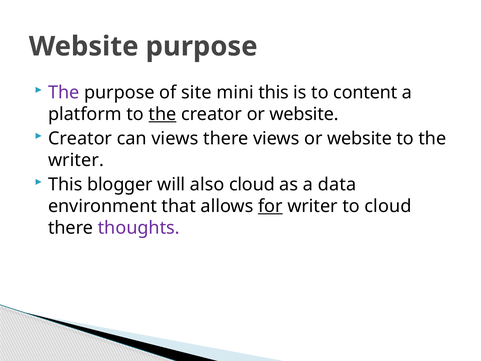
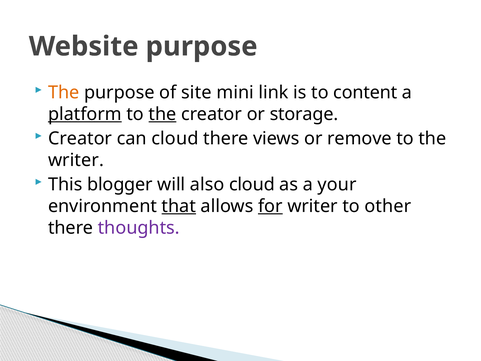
The colour: purple -> orange (64, 92)
mini this: this -> link (274, 92)
platform underline: none -> present (85, 114)
creator or website: website -> storage (304, 114)
can views: views -> cloud (175, 138)
views or website: website -> remove (359, 138)
data: data -> your (337, 184)
that underline: none -> present (179, 206)
to cloud: cloud -> other (388, 206)
